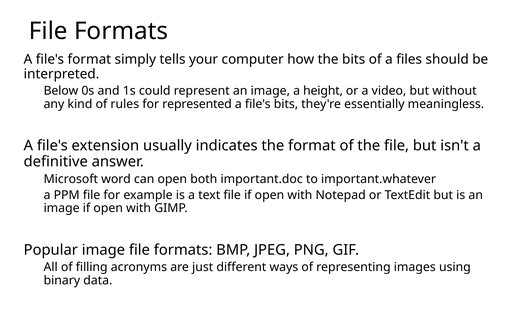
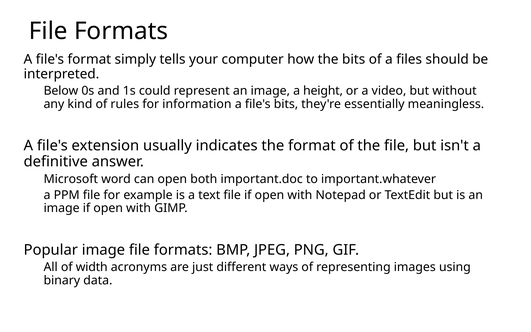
represented: represented -> information (197, 104)
filling: filling -> width (92, 267)
